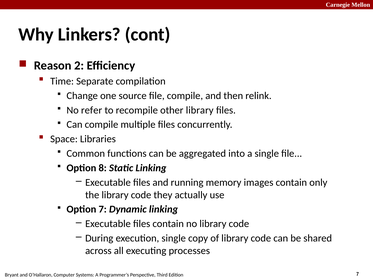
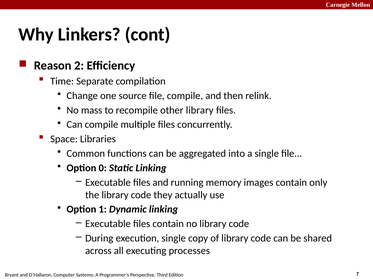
refer: refer -> mass (92, 110)
8: 8 -> 0 (103, 168)
Option 7: 7 -> 1 (103, 210)
